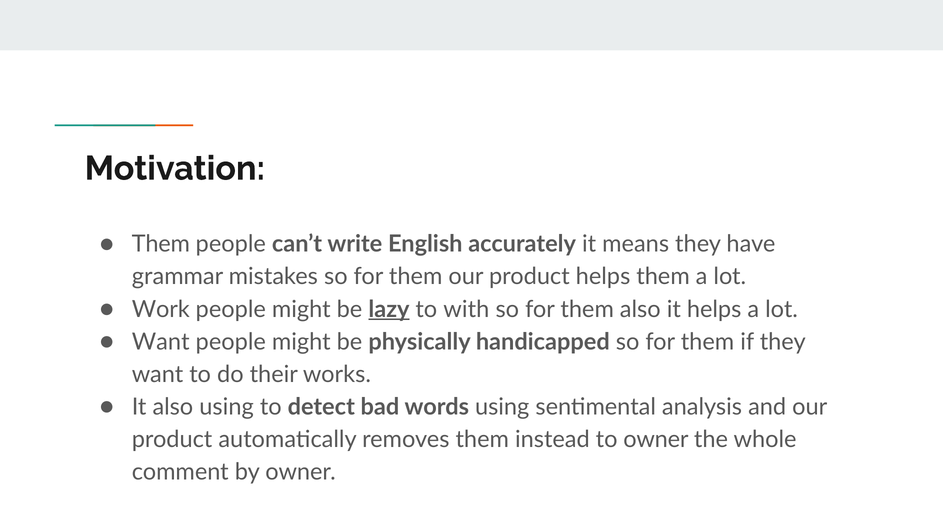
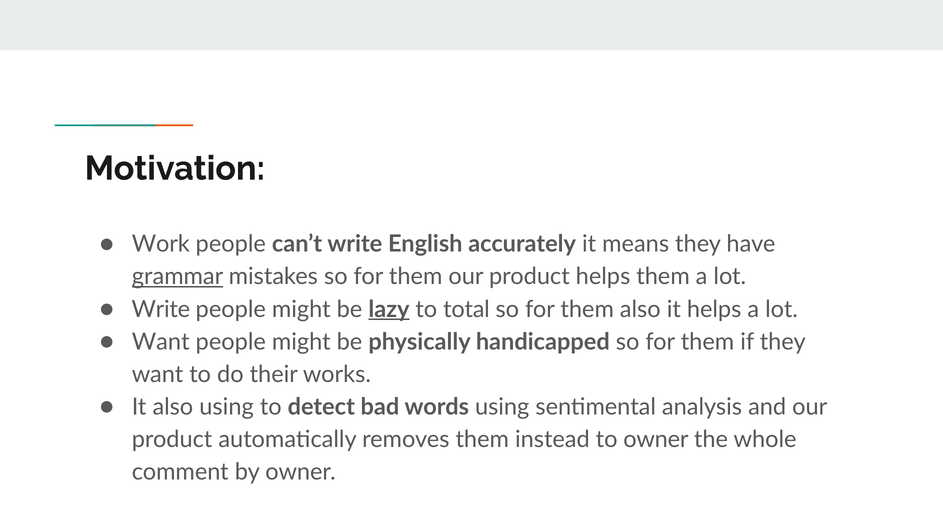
Them: Them -> Work (161, 244)
grammar underline: none -> present (178, 276)
Work: Work -> Write (161, 309)
with: with -> total (467, 309)
